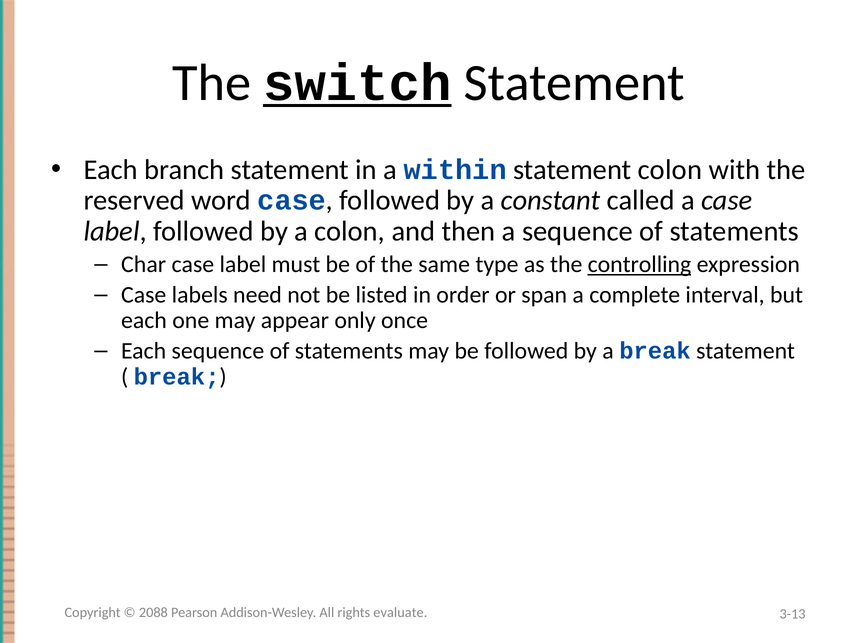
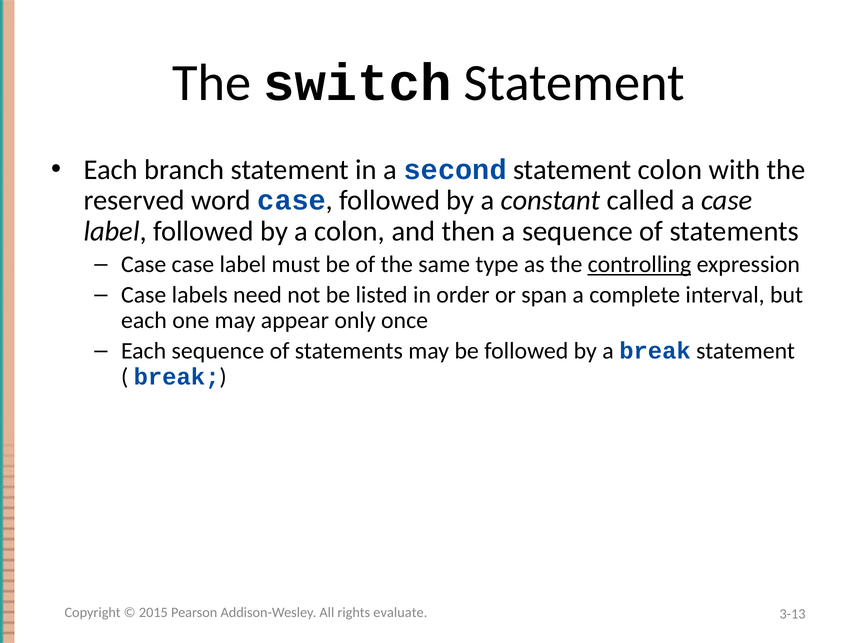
switch underline: present -> none (357, 83)
within: within -> second (455, 170)
Char: Char -> Case (144, 264)
2088: 2088 -> 2015 (153, 612)
